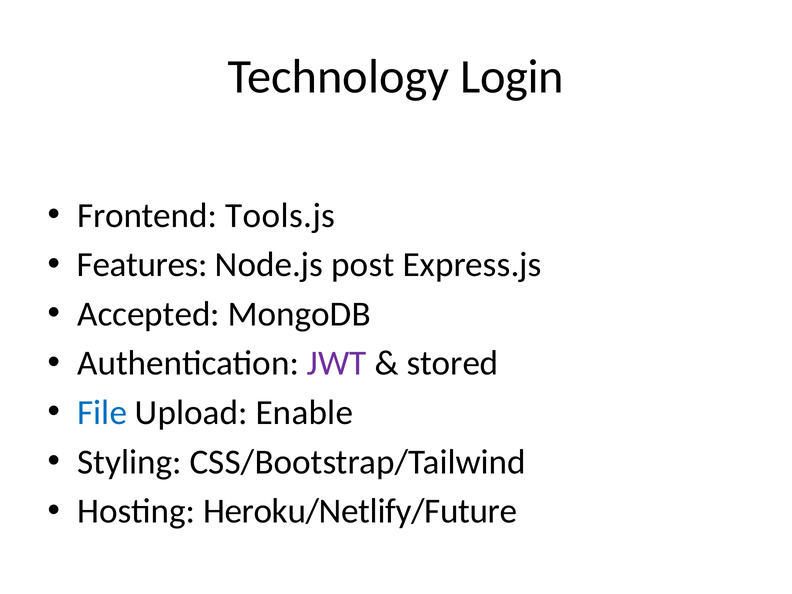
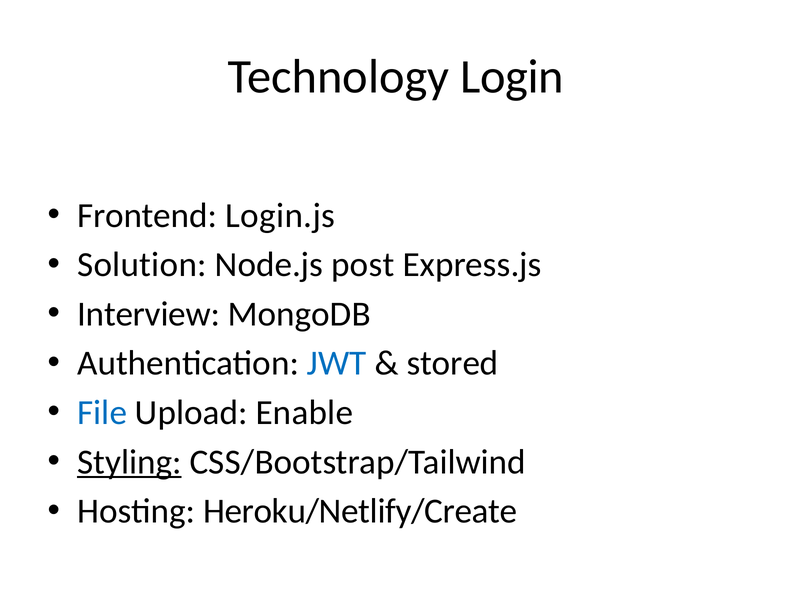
Tools.js: Tools.js -> Login.js (280, 215)
Features: Features -> Solution (142, 265)
Accepted: Accepted -> Interview (149, 314)
JWT colour: purple -> blue (337, 363)
Styling underline: none -> present (129, 462)
Heroku/Netlify/Future: Heroku/Netlify/Future -> Heroku/Netlify/Create (360, 511)
